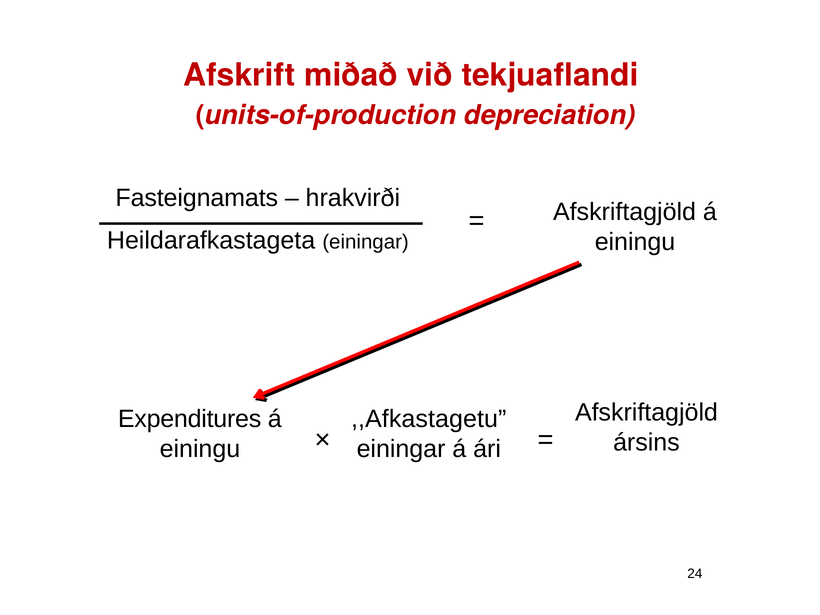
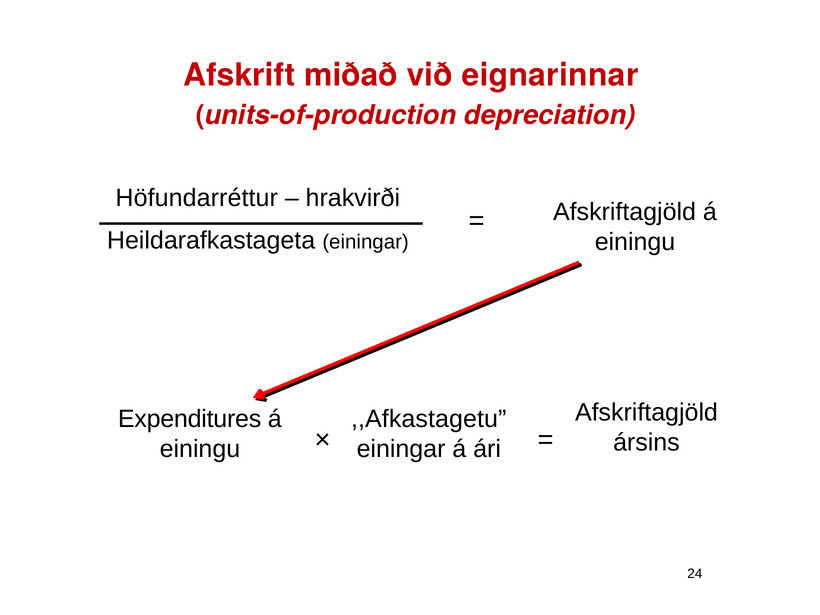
tekjuaflandi: tekjuaflandi -> eignarinnar (550, 75)
Fasteignamats: Fasteignamats -> Höfundarréttur (197, 198)
